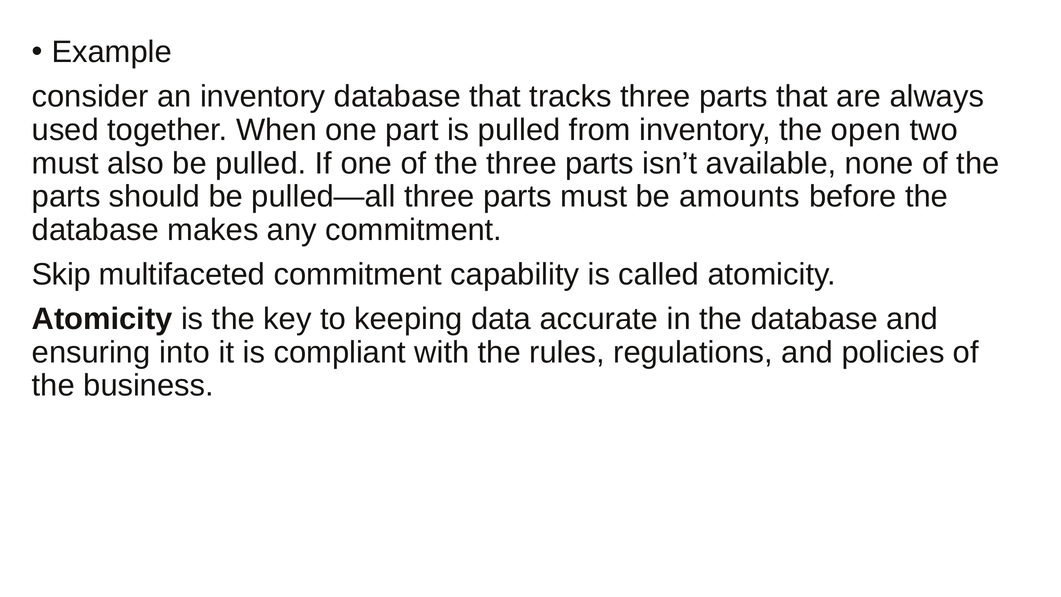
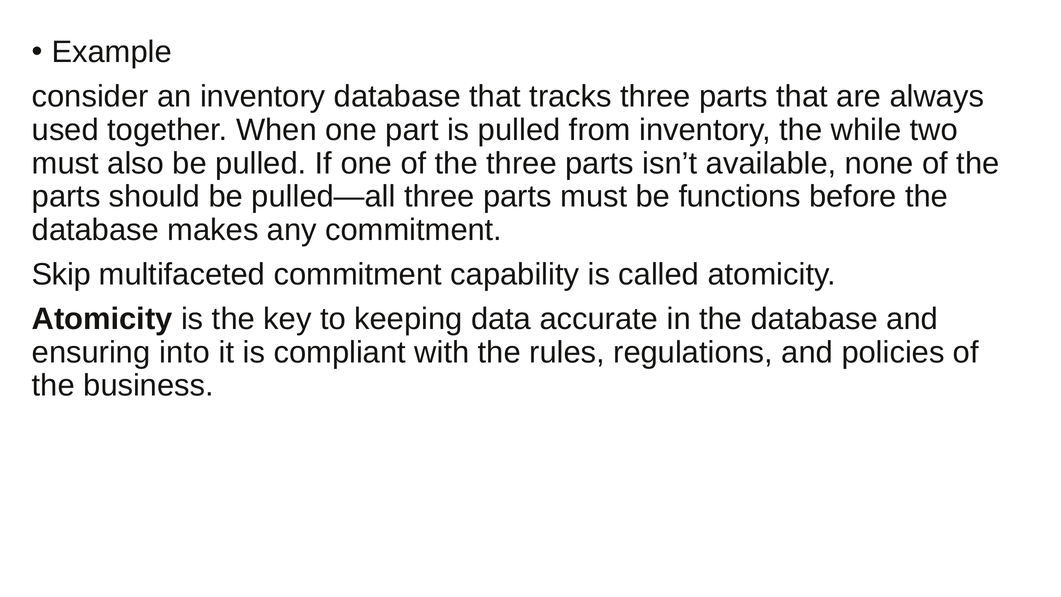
open: open -> while (866, 130)
amounts: amounts -> functions (740, 197)
